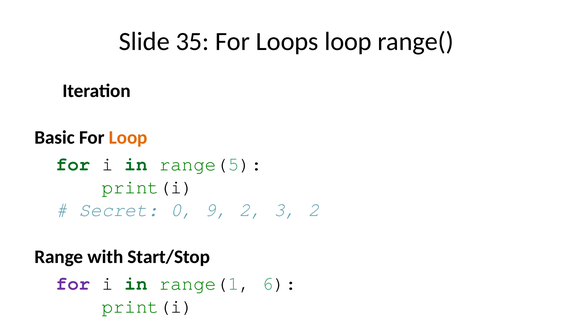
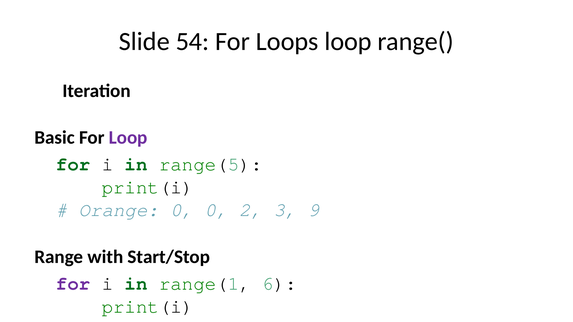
35: 35 -> 54 (192, 42)
Loop colour: orange -> purple (128, 138)
Secret: Secret -> Orange (119, 210)
0 9: 9 -> 0 (216, 210)
3 2: 2 -> 9 (314, 210)
